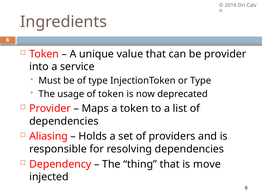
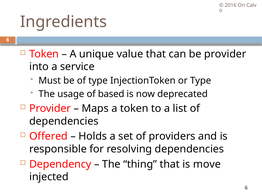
of token: token -> based (111, 94)
Aliasing: Aliasing -> Offered (48, 137)
